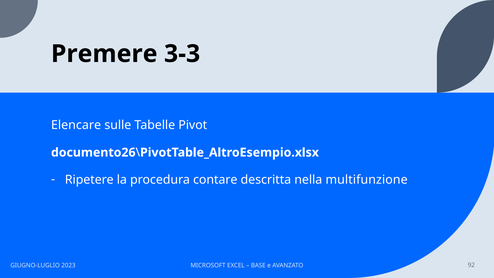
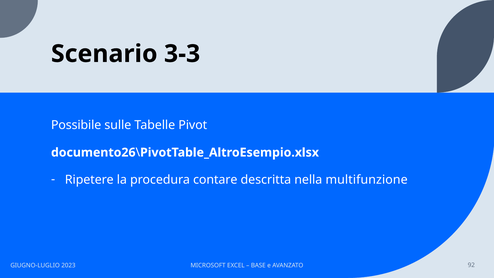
Premere: Premere -> Scenario (104, 54)
Elencare: Elencare -> Possibile (76, 125)
